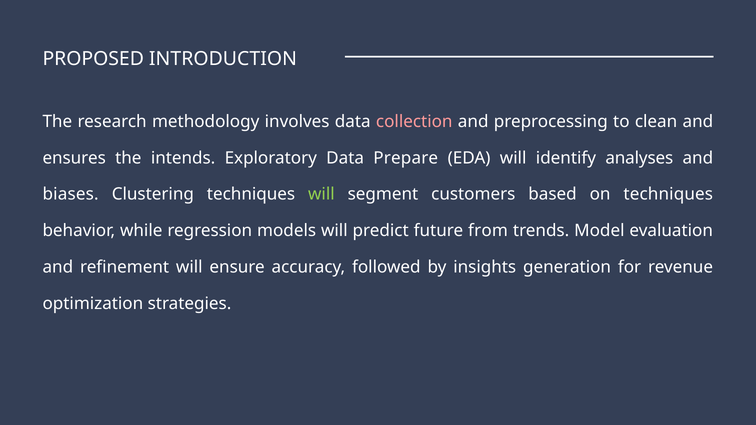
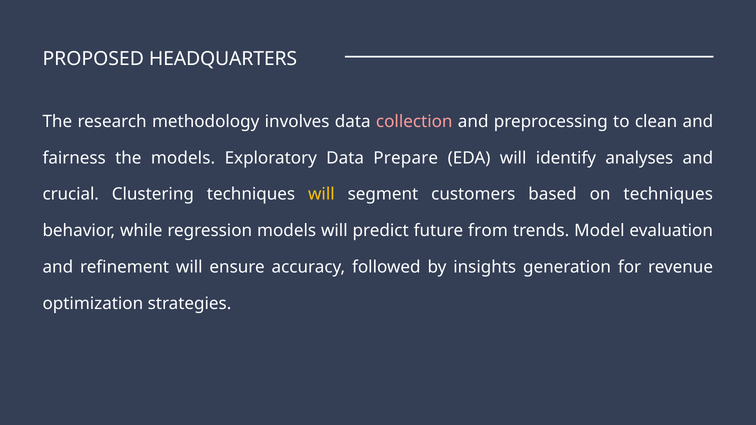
INTRODUCTION: INTRODUCTION -> HEADQUARTERS (223, 59)
ensures: ensures -> fairness (74, 158)
the intends: intends -> models (183, 158)
biases: biases -> crucial (71, 194)
will colour: light green -> yellow (321, 194)
